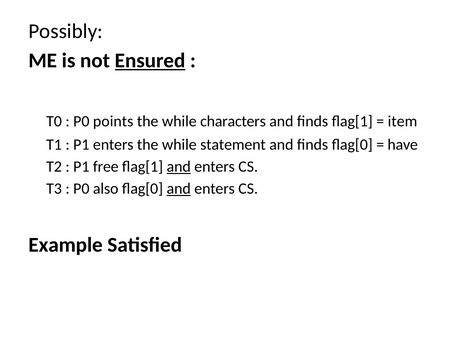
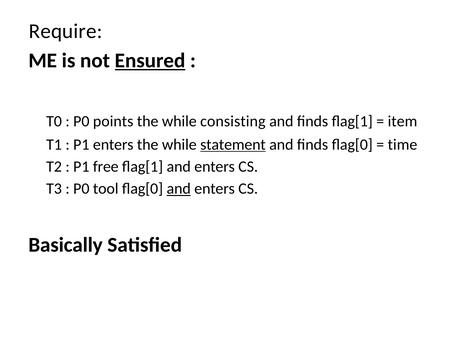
Possibly: Possibly -> Require (66, 31)
characters: characters -> consisting (233, 122)
statement underline: none -> present (233, 145)
have: have -> time (403, 145)
and underline: present -> none (179, 167)
also: also -> tool (106, 189)
Example: Example -> Basically (66, 245)
